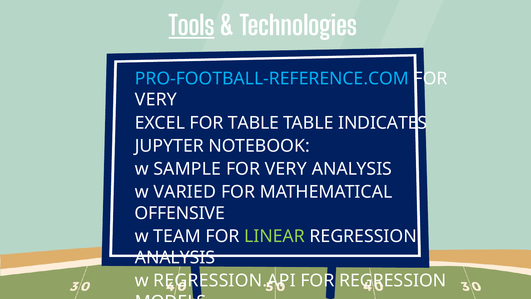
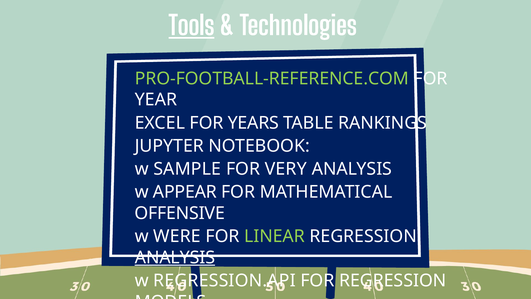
PRO-FOOTBALL-REFERENCE.COM colour: light blue -> light green (272, 78)
VERY: VERY -> YEAR (156, 100)
FOR TABLE: TABLE -> YEARS (253, 123)
INDICATES: INDICATES -> RANKINGS (383, 123)
VARIED: VARIED -> APPEAR (185, 192)
TEAM: TEAM -> WERE (177, 236)
ANALYSIS underline: none -> present (175, 257)
